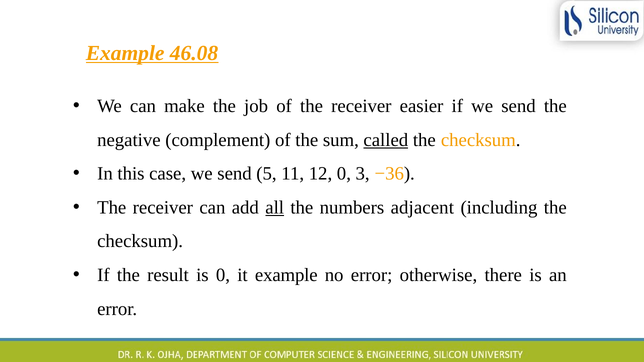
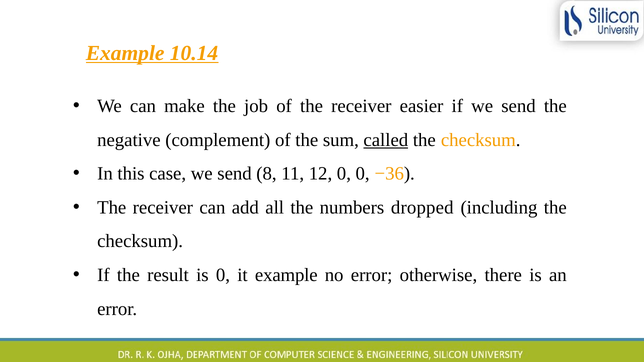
46.08: 46.08 -> 10.14 (194, 53)
5: 5 -> 8 (267, 174)
0 3: 3 -> 0 (363, 174)
all underline: present -> none (275, 208)
adjacent: adjacent -> dropped (422, 208)
